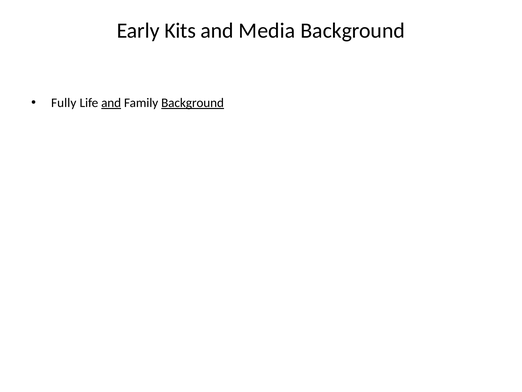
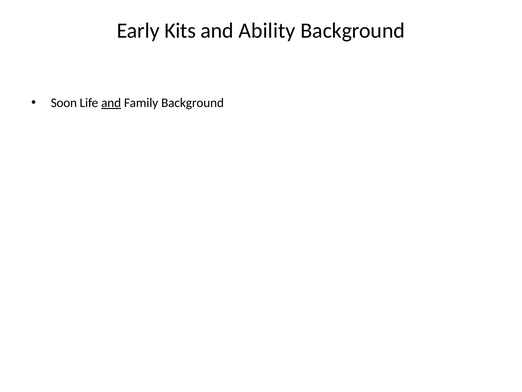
Media: Media -> Ability (267, 31)
Fully: Fully -> Soon (64, 103)
Background underline: present -> none (193, 103)
